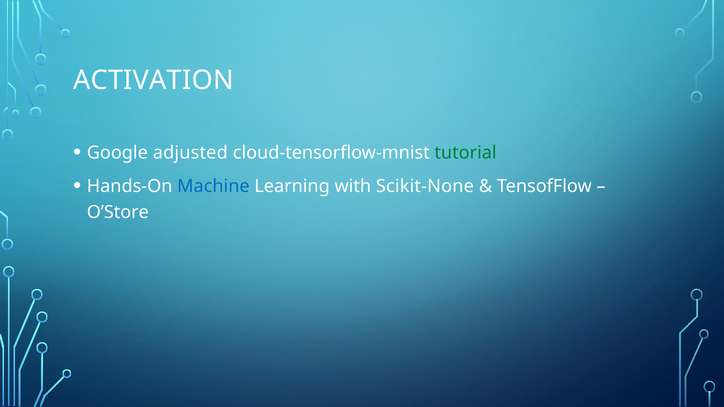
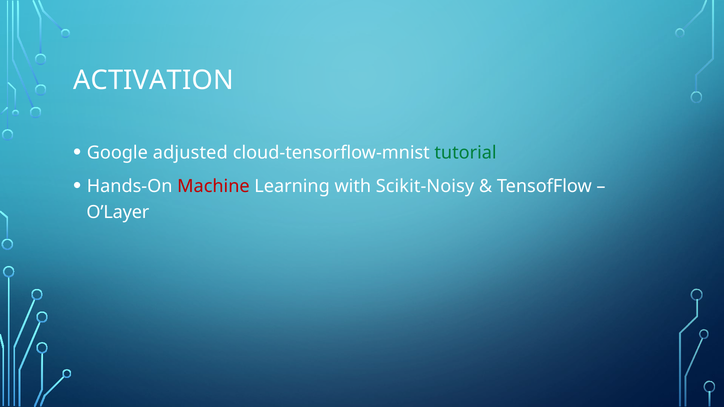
Machine colour: blue -> red (213, 186)
Scikit-None: Scikit-None -> Scikit-Noisy (425, 186)
O’Store: O’Store -> O’Layer (118, 212)
